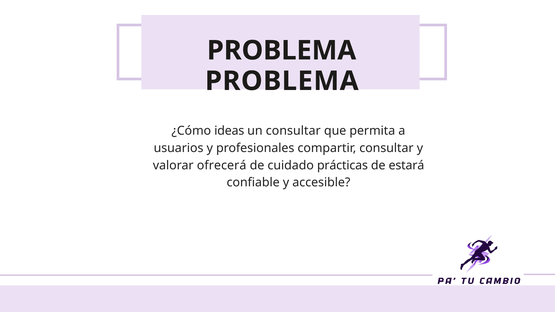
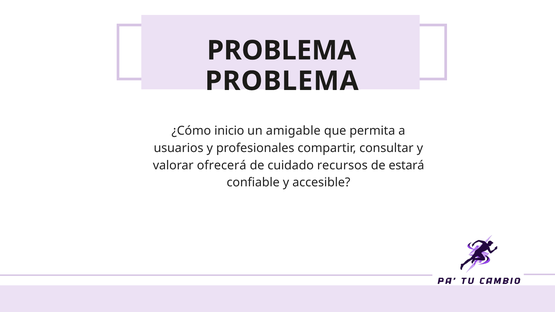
ideas: ideas -> inicio (229, 131)
un consultar: consultar -> amigable (293, 131)
prácticas: prácticas -> recursos (342, 165)
